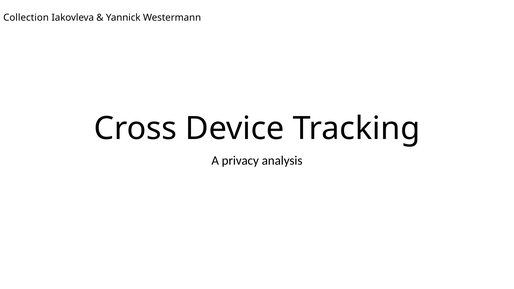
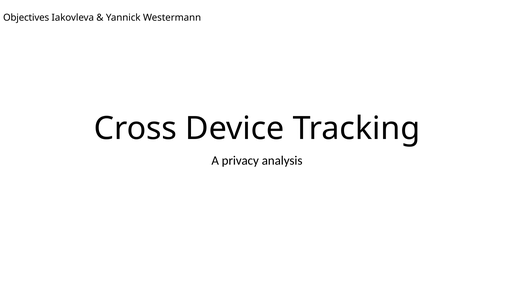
Collection: Collection -> Objectives (26, 18)
